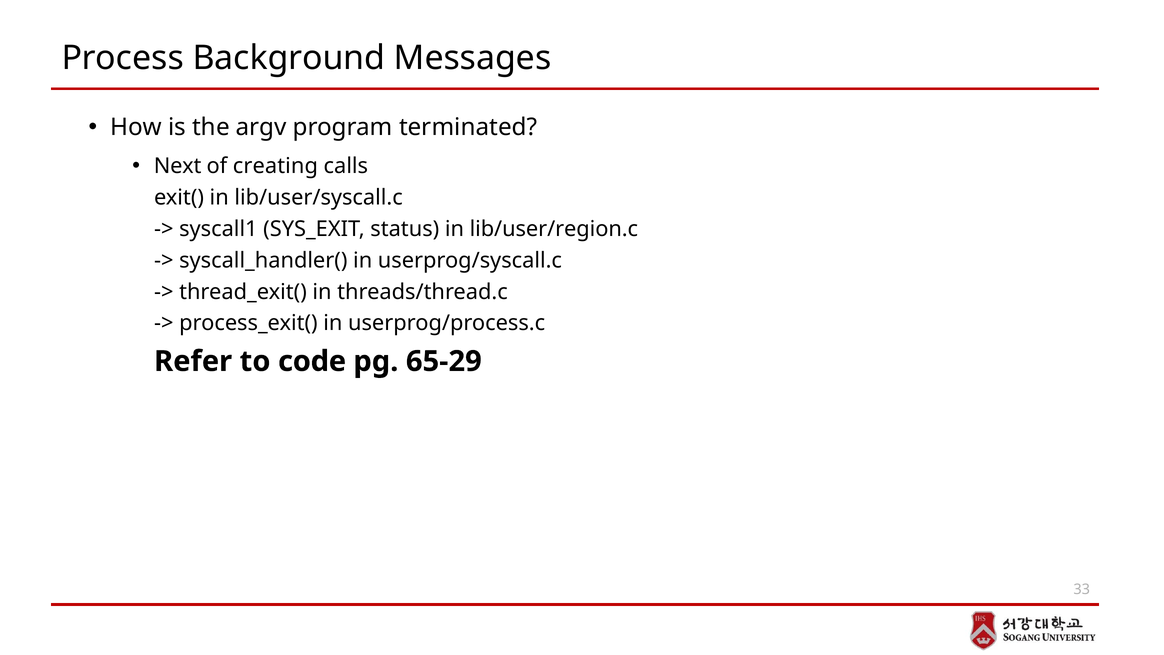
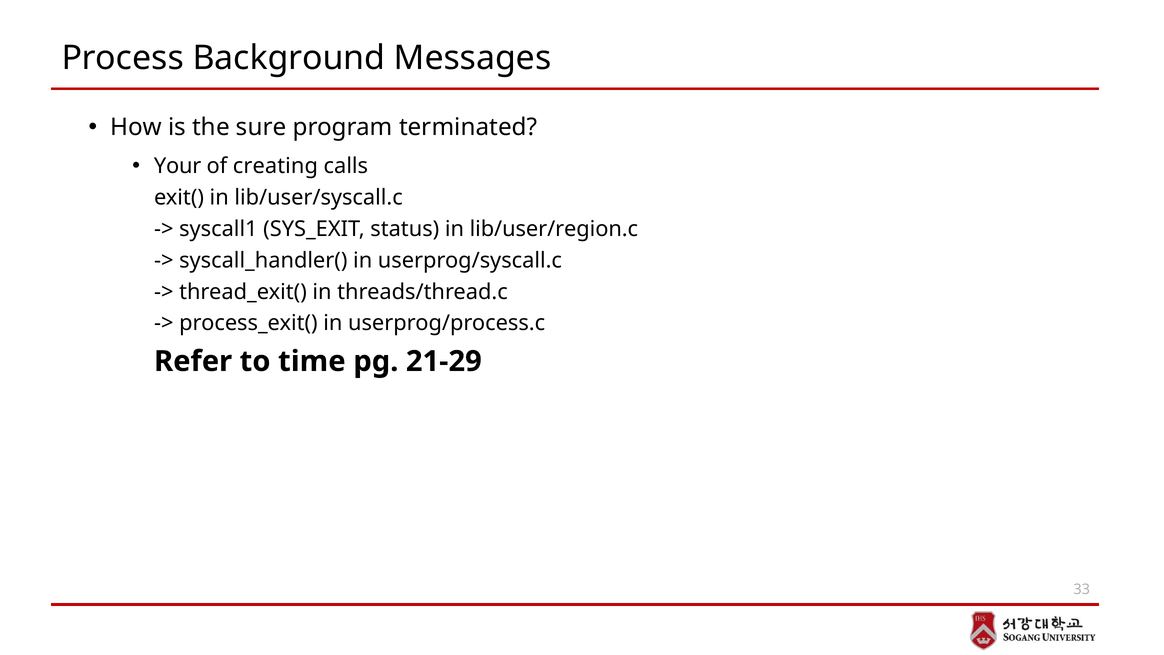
argv: argv -> sure (261, 127)
Next: Next -> Your (178, 166)
code: code -> time (312, 361)
65-29: 65-29 -> 21-29 (444, 361)
